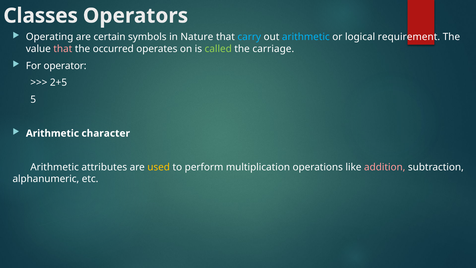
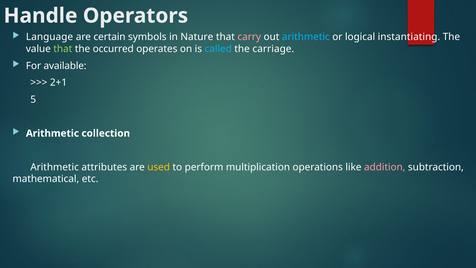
Classes: Classes -> Handle (41, 16)
Operating: Operating -> Language (50, 37)
carry colour: light blue -> pink (249, 37)
requirement: requirement -> instantiating (409, 37)
that colour: pink -> light green (63, 49)
called colour: light green -> light blue (218, 49)
operator: operator -> available (65, 66)
2+5: 2+5 -> 2+1 (58, 83)
character: character -> collection (106, 133)
alphanumeric: alphanumeric -> mathematical (46, 179)
